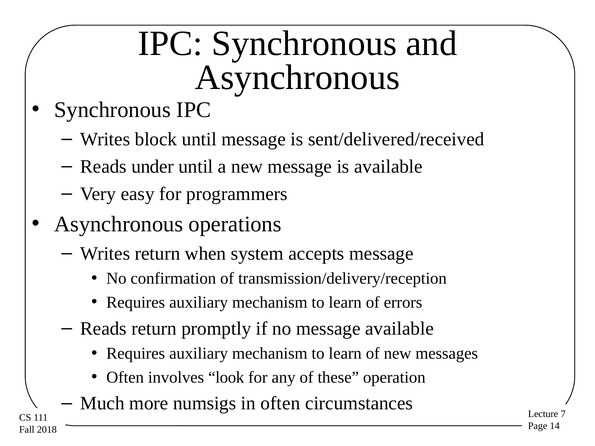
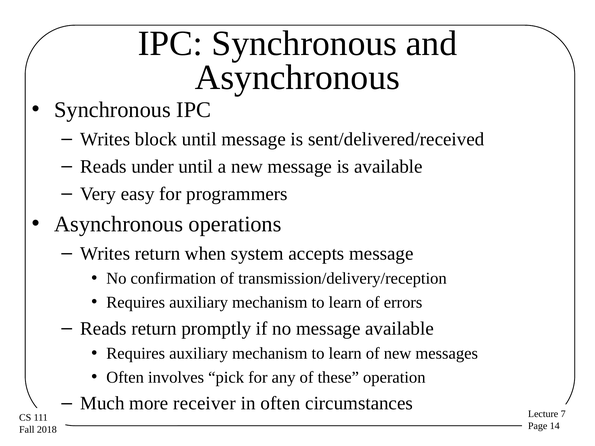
look: look -> pick (226, 377)
numsigs: numsigs -> receiver (205, 404)
